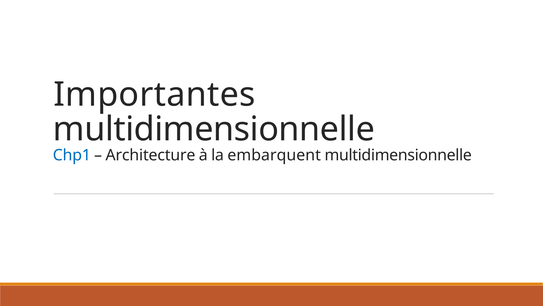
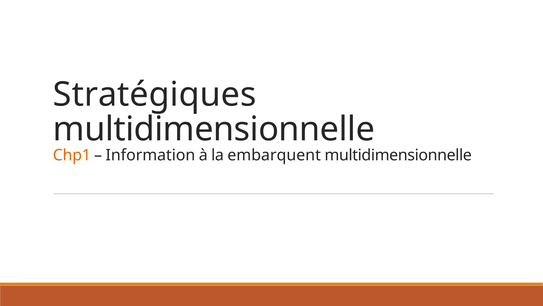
Importantes: Importantes -> Stratégiques (155, 95)
Chp1 colour: blue -> orange (72, 155)
Architecture: Architecture -> Information (150, 155)
